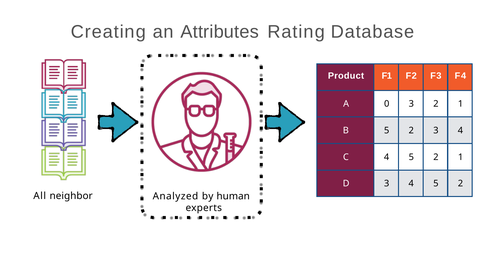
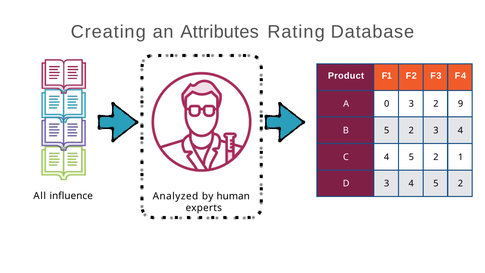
3 2 1: 1 -> 9 (461, 104)
neighbor: neighbor -> influence (71, 196)
